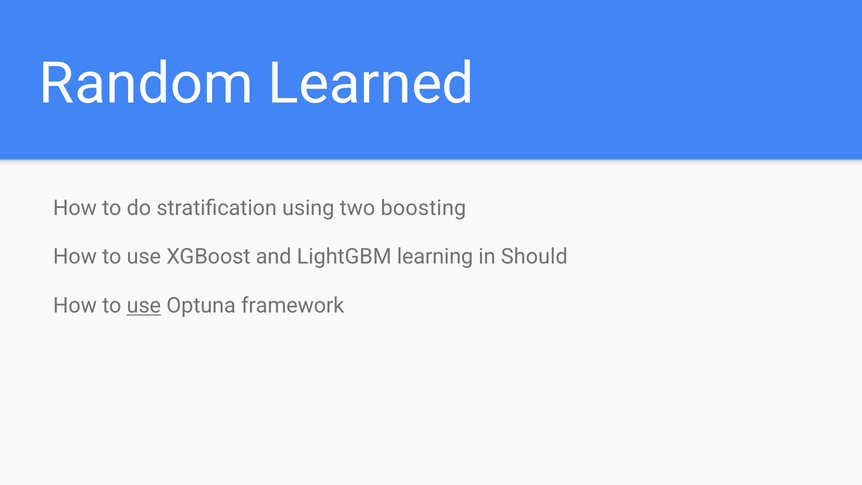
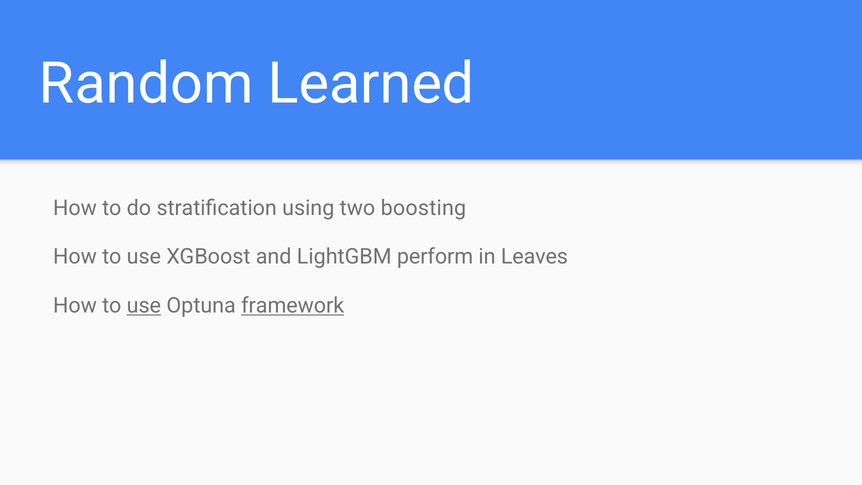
learning: learning -> perform (435, 257)
Should: Should -> Leaves (534, 257)
framework underline: none -> present (293, 306)
